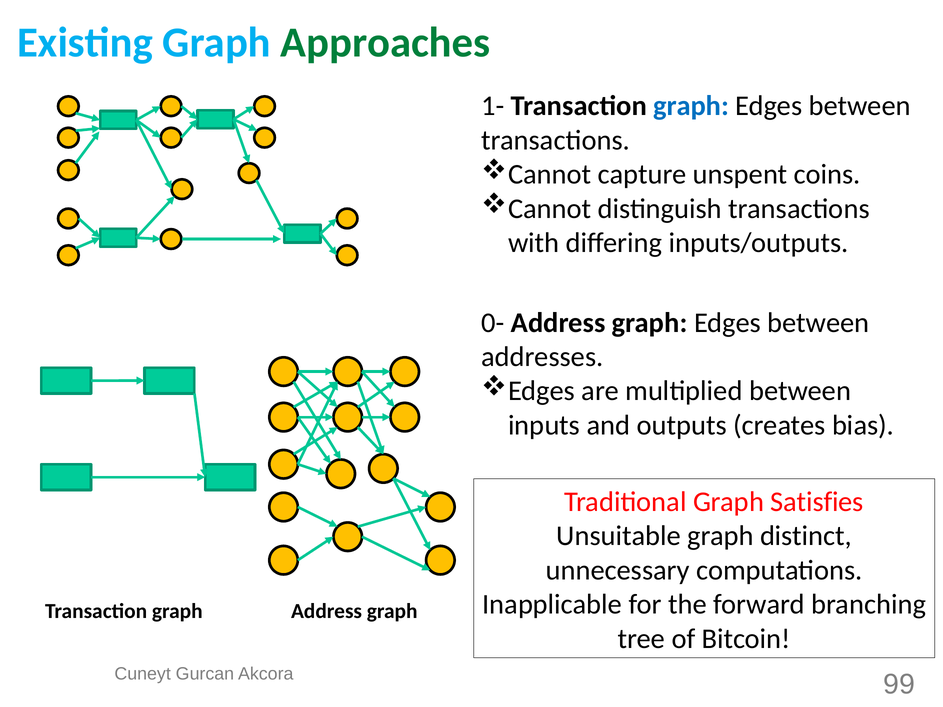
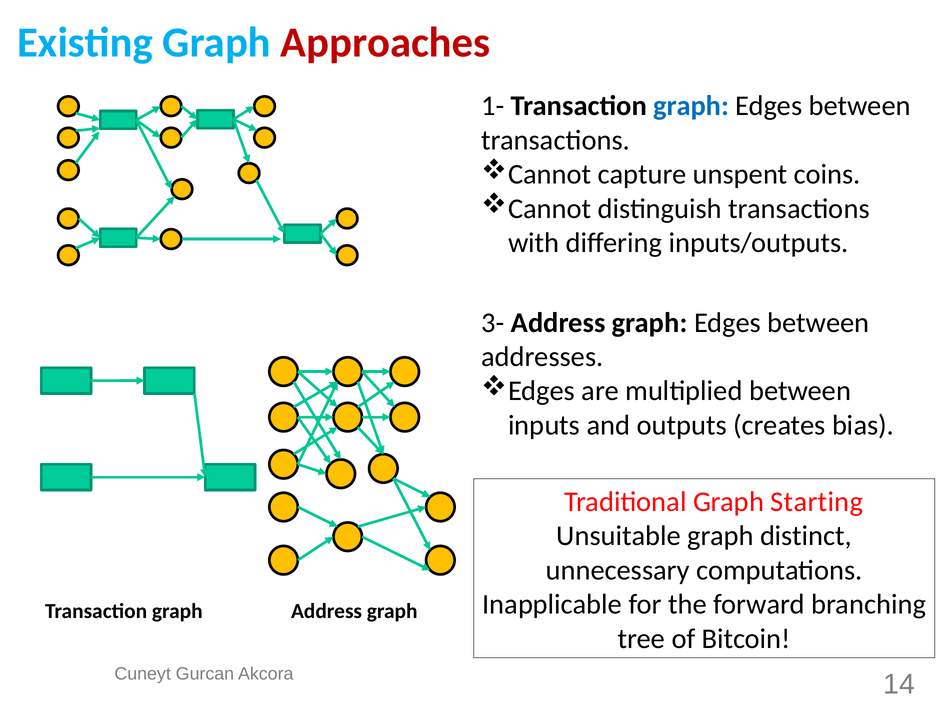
Approaches colour: green -> red (385, 42)
0-: 0- -> 3- (493, 323)
Satisfies: Satisfies -> Starting (817, 502)
99: 99 -> 14 (899, 685)
